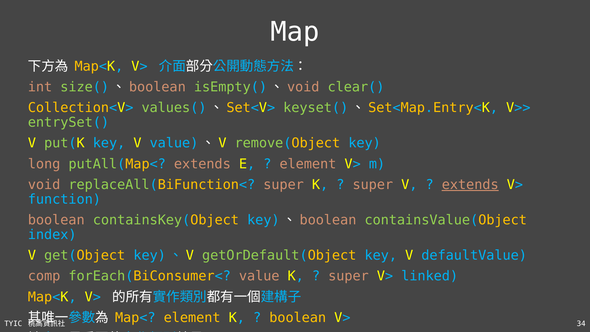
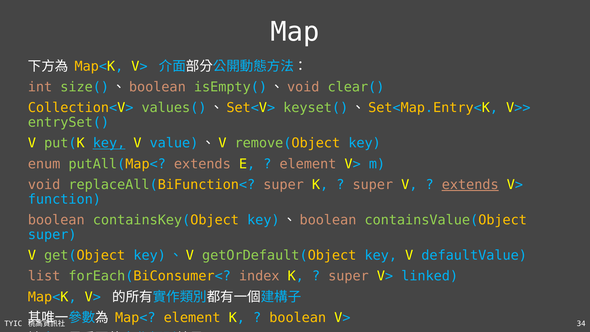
key underline: none -> present (109, 143)
long: long -> enum (44, 164)
index: index -> super (52, 235)
comp: comp -> list (44, 276)
value: value -> index (259, 276)
